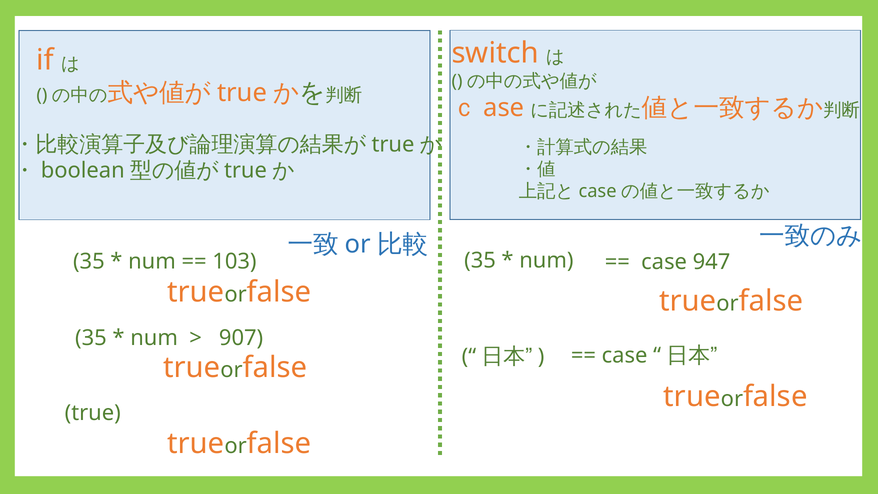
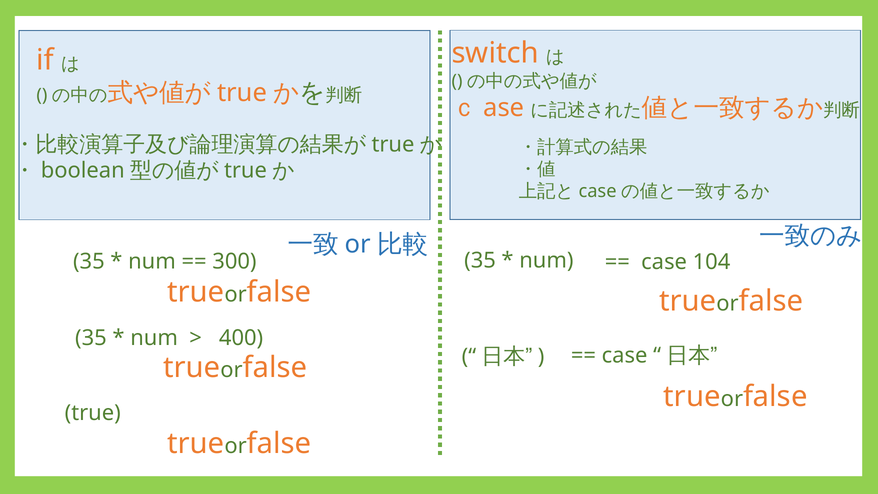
947: 947 -> 104 (712, 262)
103: 103 -> 300 (234, 262)
907: 907 -> 400 (241, 338)
